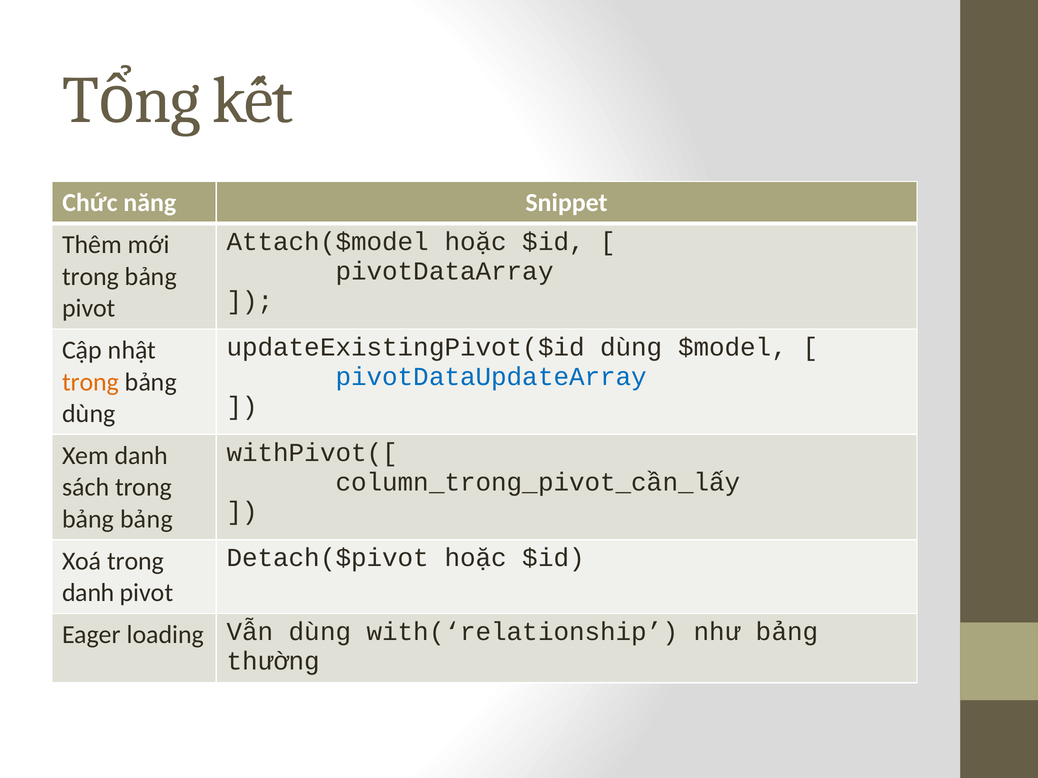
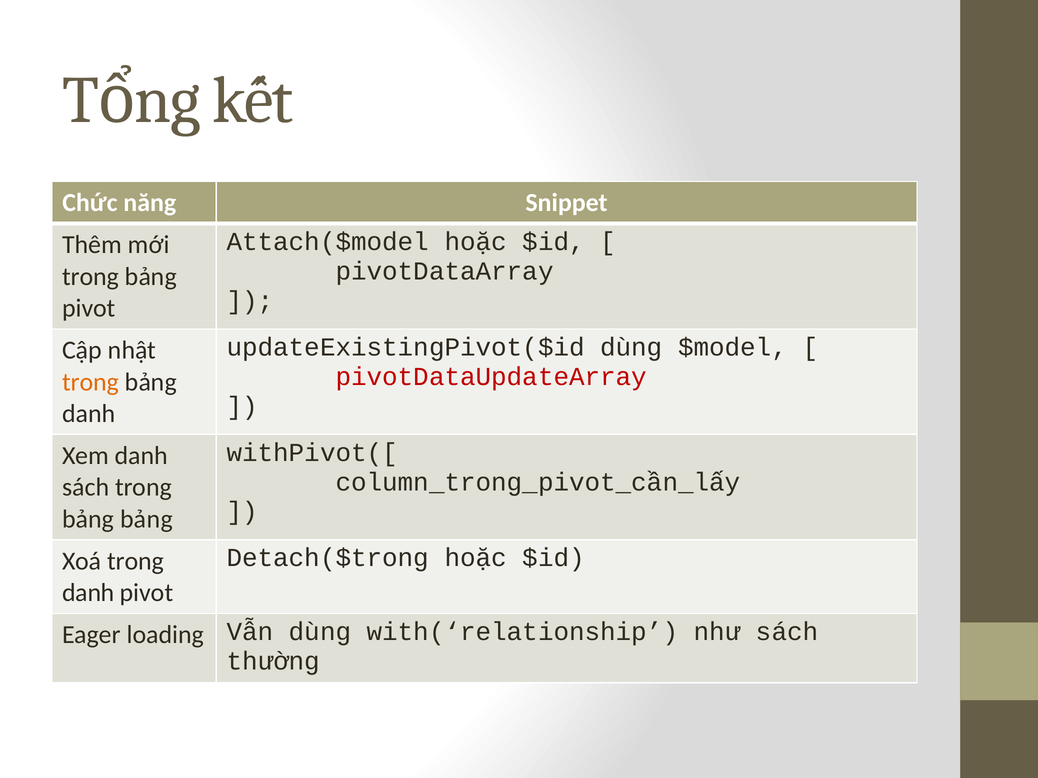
pivotDataUpdateArray colour: blue -> red (491, 377)
dùng: dùng -> danh (89, 414)
Detach($pivot: Detach($pivot -> Detach($trong (328, 558)
như bảng: bảng -> sách (787, 632)
